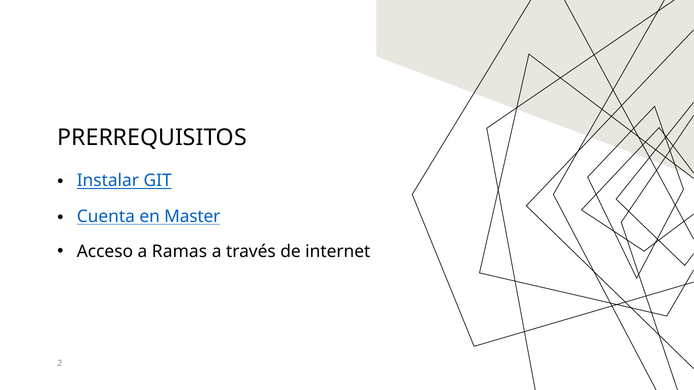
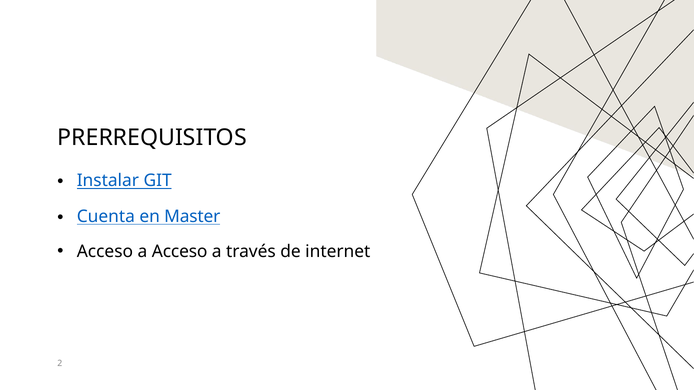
a Ramas: Ramas -> Acceso (180, 252)
